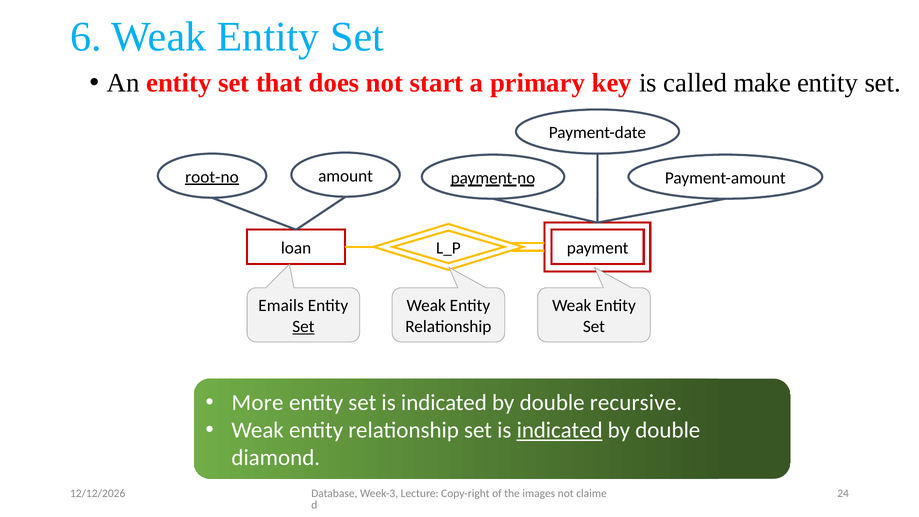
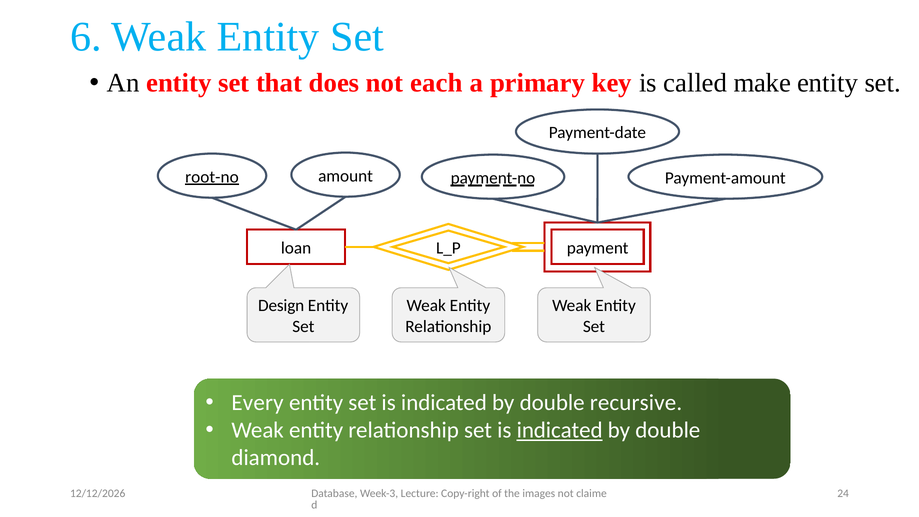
start: start -> each (436, 83)
Emails: Emails -> Design (281, 306)
Set underline: present -> none (303, 326)
More: More -> Every (258, 403)
